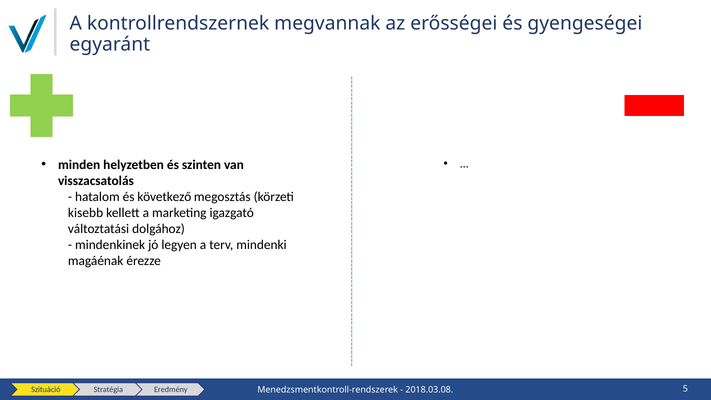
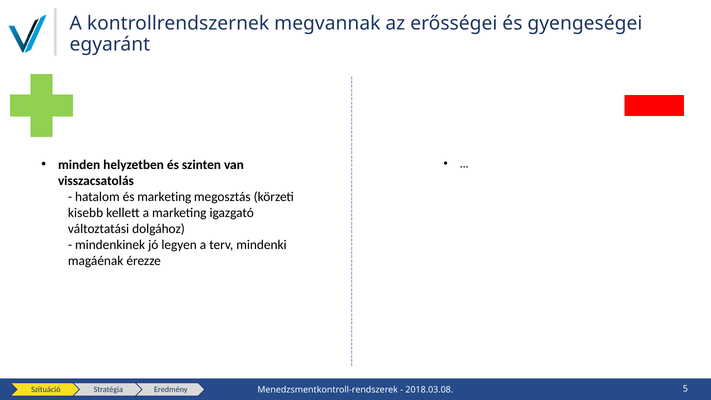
és következő: következő -> marketing (164, 197)
